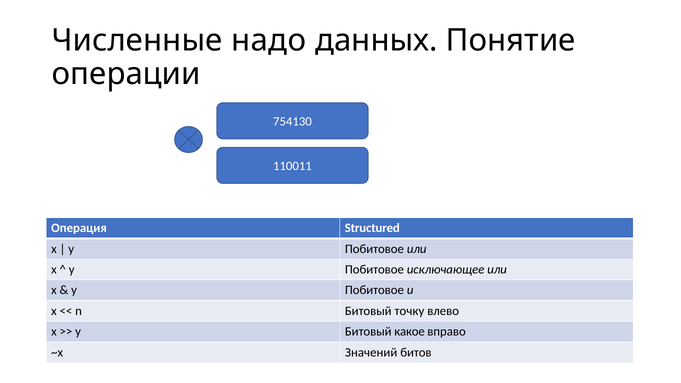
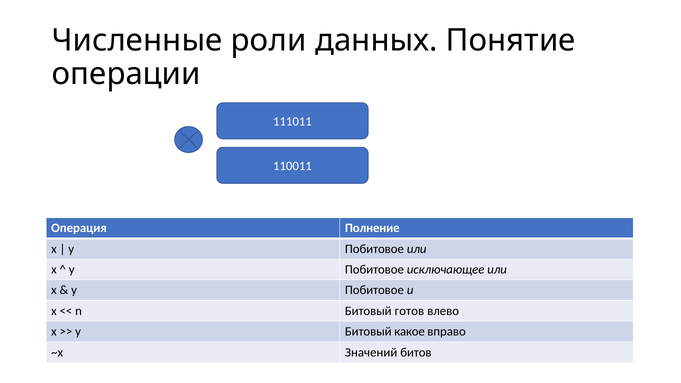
надо: надо -> роли (269, 40)
754130: 754130 -> 111011 (292, 122)
Structured: Structured -> Полнение (372, 228)
точку: точку -> готов (409, 311)
